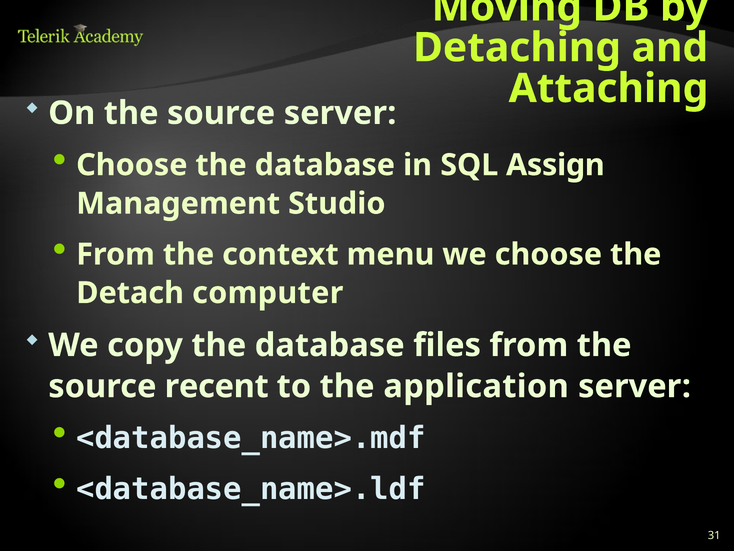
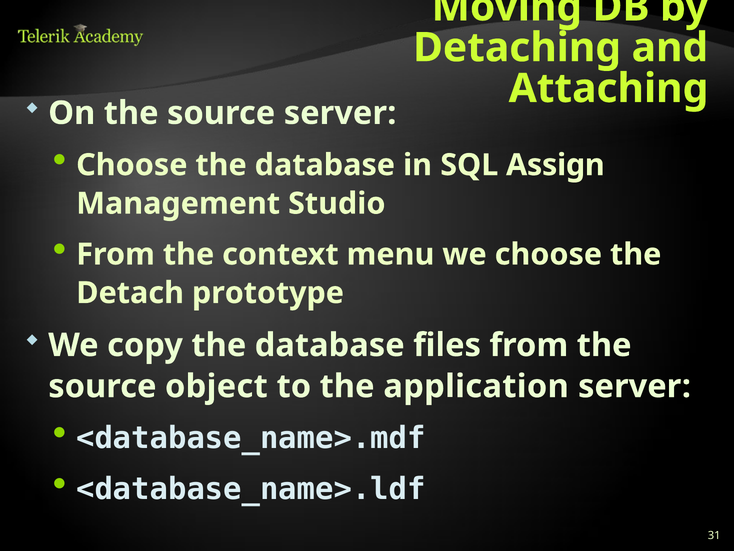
computer: computer -> prototype (268, 293)
recent: recent -> object (216, 386)
